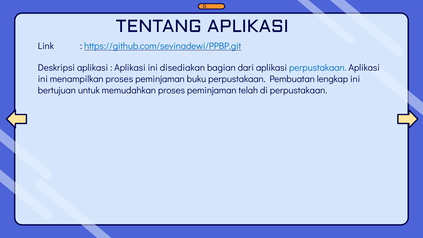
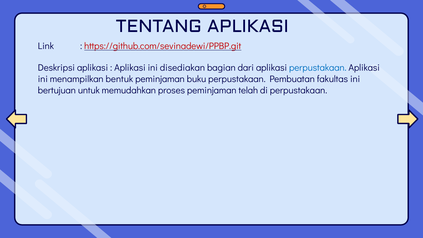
https://github.com/sevinadewi/PPBP.git colour: blue -> red (163, 46)
menampilkan proses: proses -> bentuk (119, 79)
lengkap: lengkap -> fakultas (332, 79)
